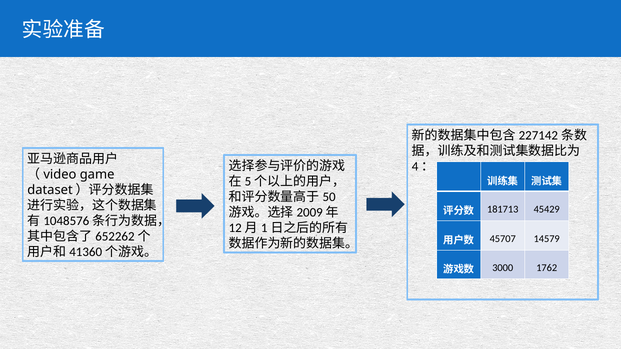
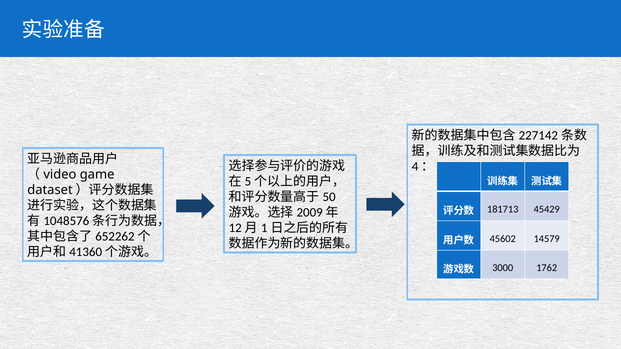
45707: 45707 -> 45602 (503, 239)
